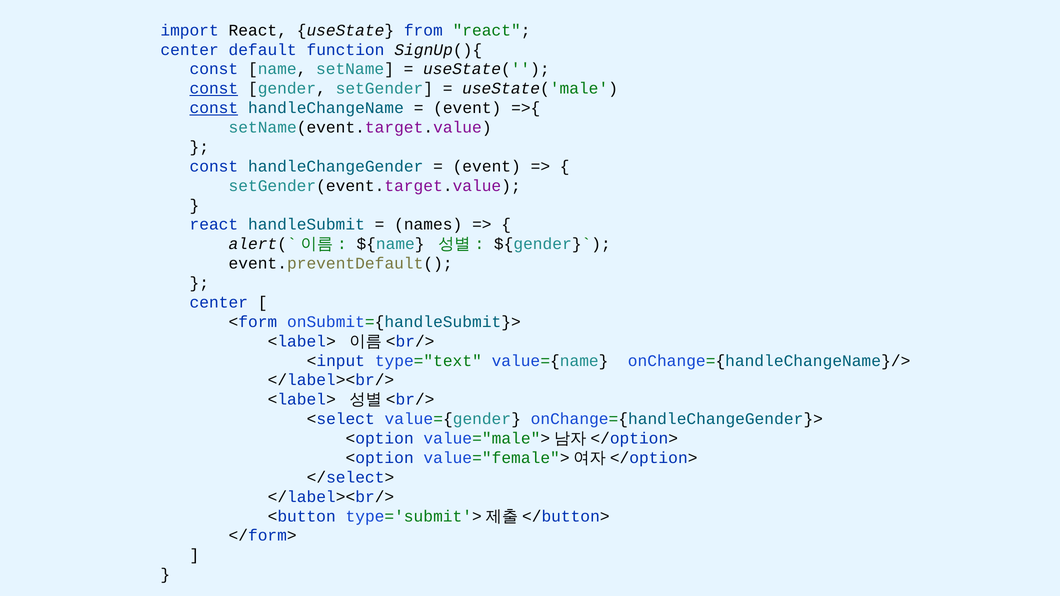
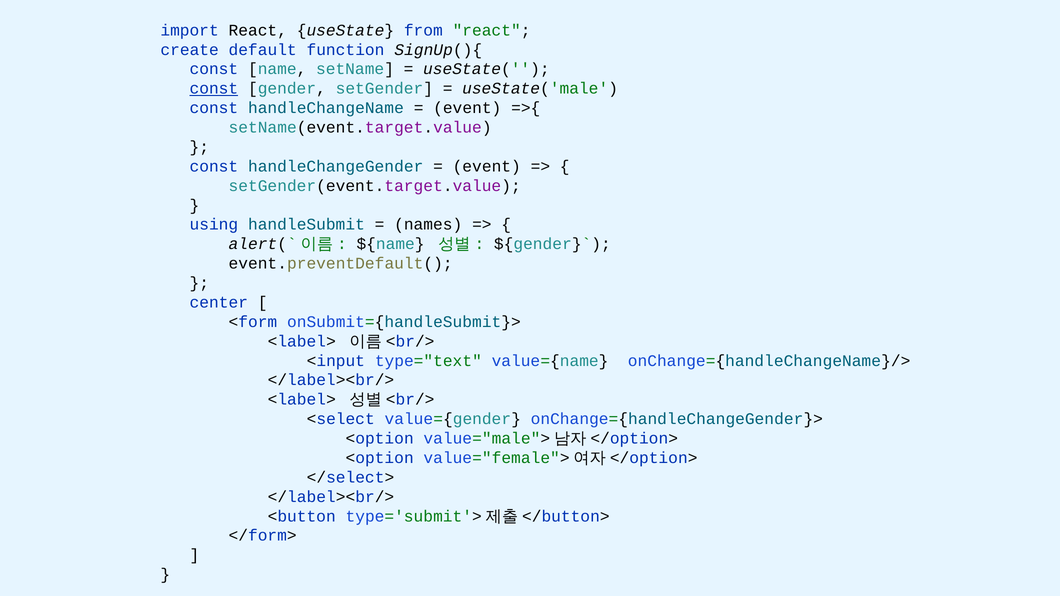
center: center -> create (190, 50)
const underline: present -> none (214, 108)
react: react -> using (214, 225)
